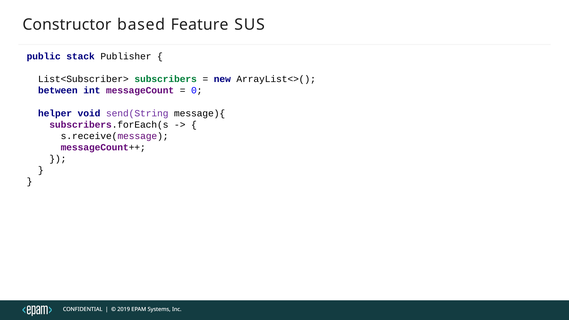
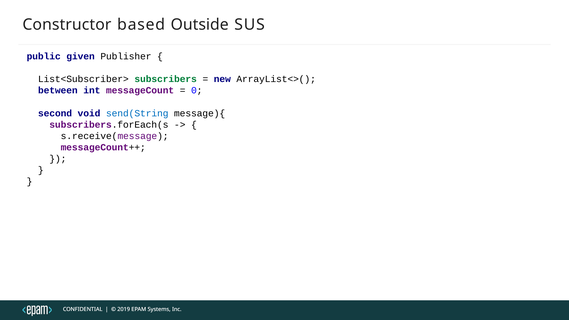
Feature: Feature -> Outside (200, 25)
stack: stack -> given (81, 56)
helper: helper -> second (55, 113)
send(String colour: purple -> blue (137, 113)
